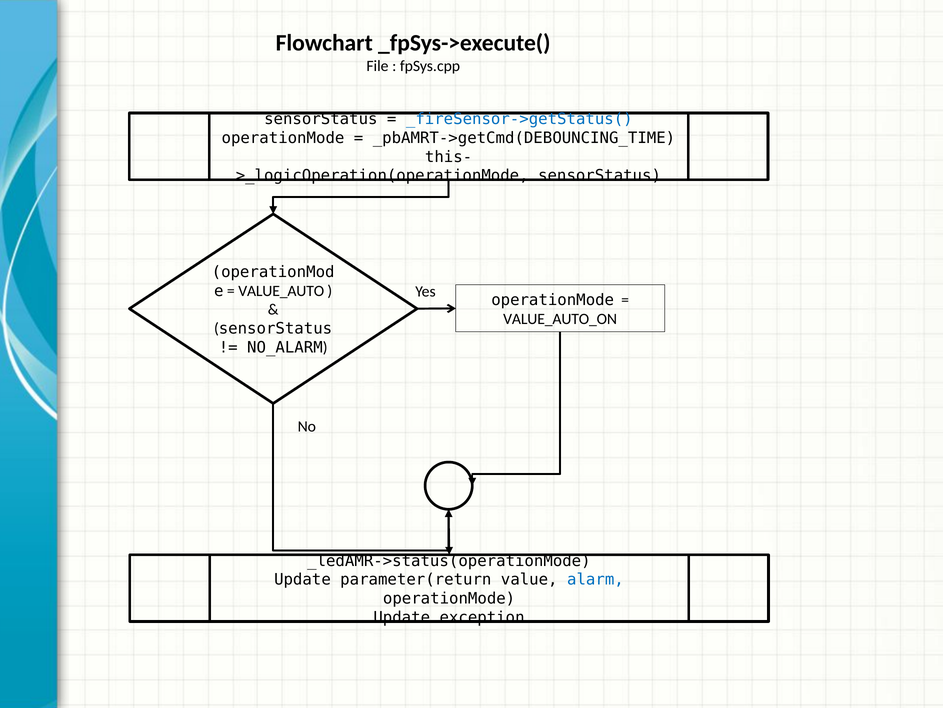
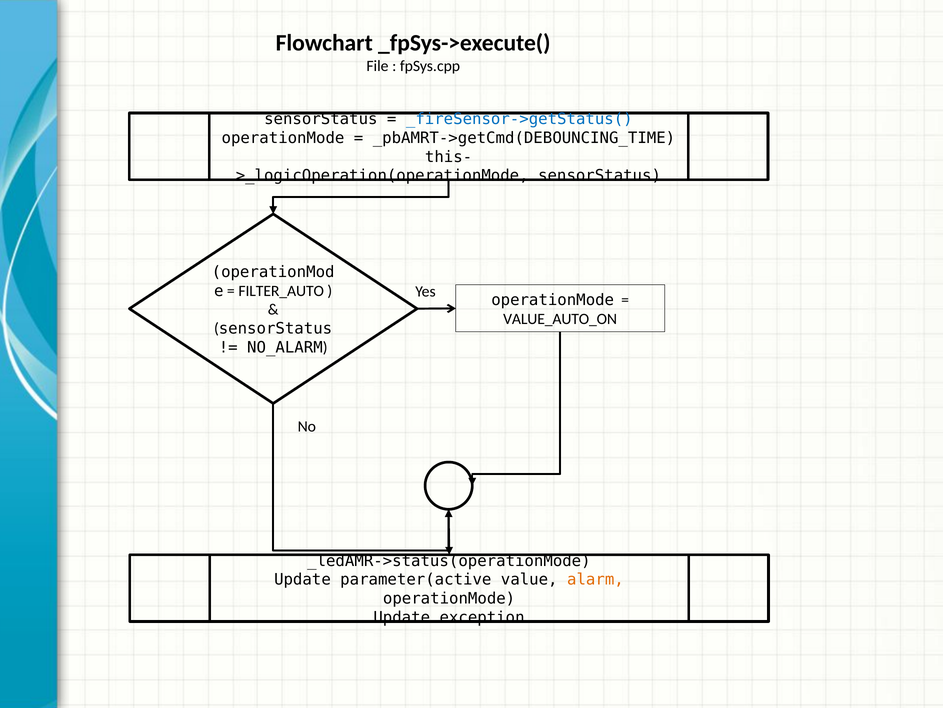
VALUE_AUTO: VALUE_AUTO -> FILTER_AUTO (281, 291)
parameter(return: parameter(return -> parameter(active (416, 579)
alarm colour: blue -> orange (595, 579)
